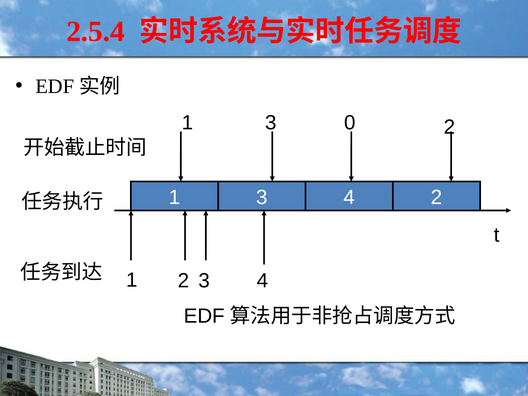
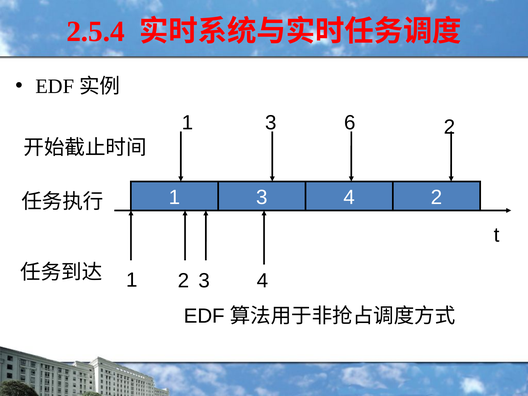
0: 0 -> 6 (350, 123)
